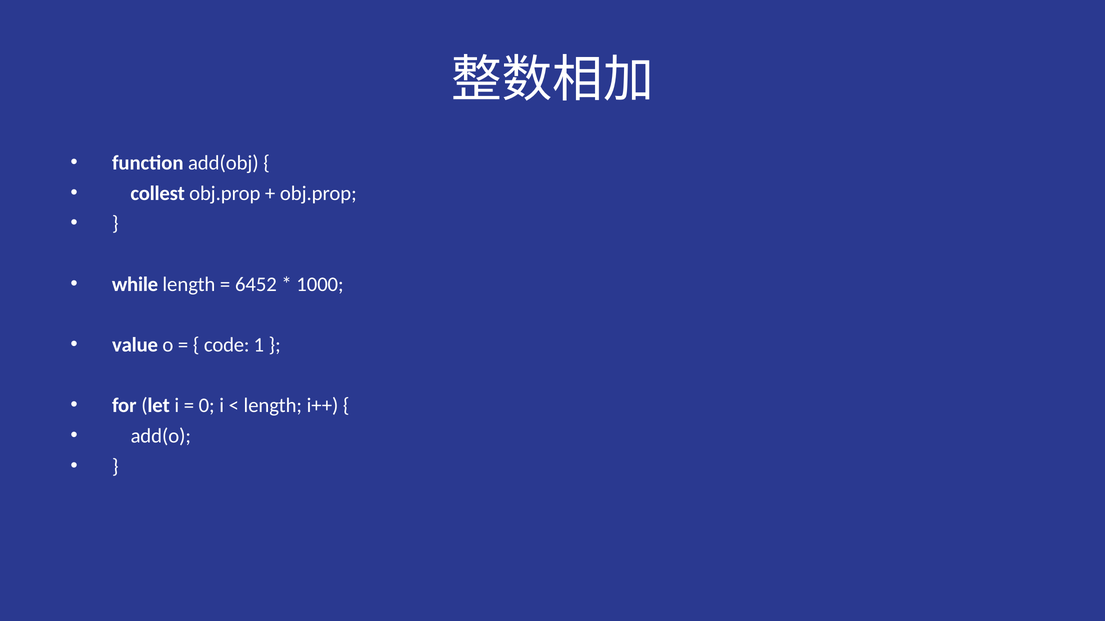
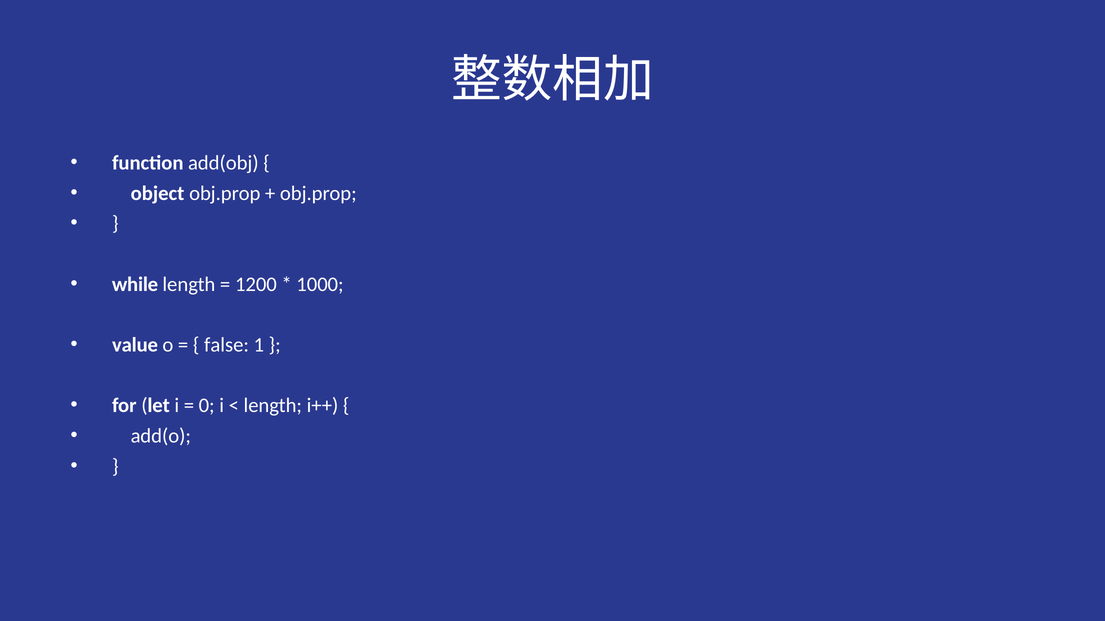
collest: collest -> object (158, 193)
6452: 6452 -> 1200 (256, 285)
code: code -> false (227, 345)
